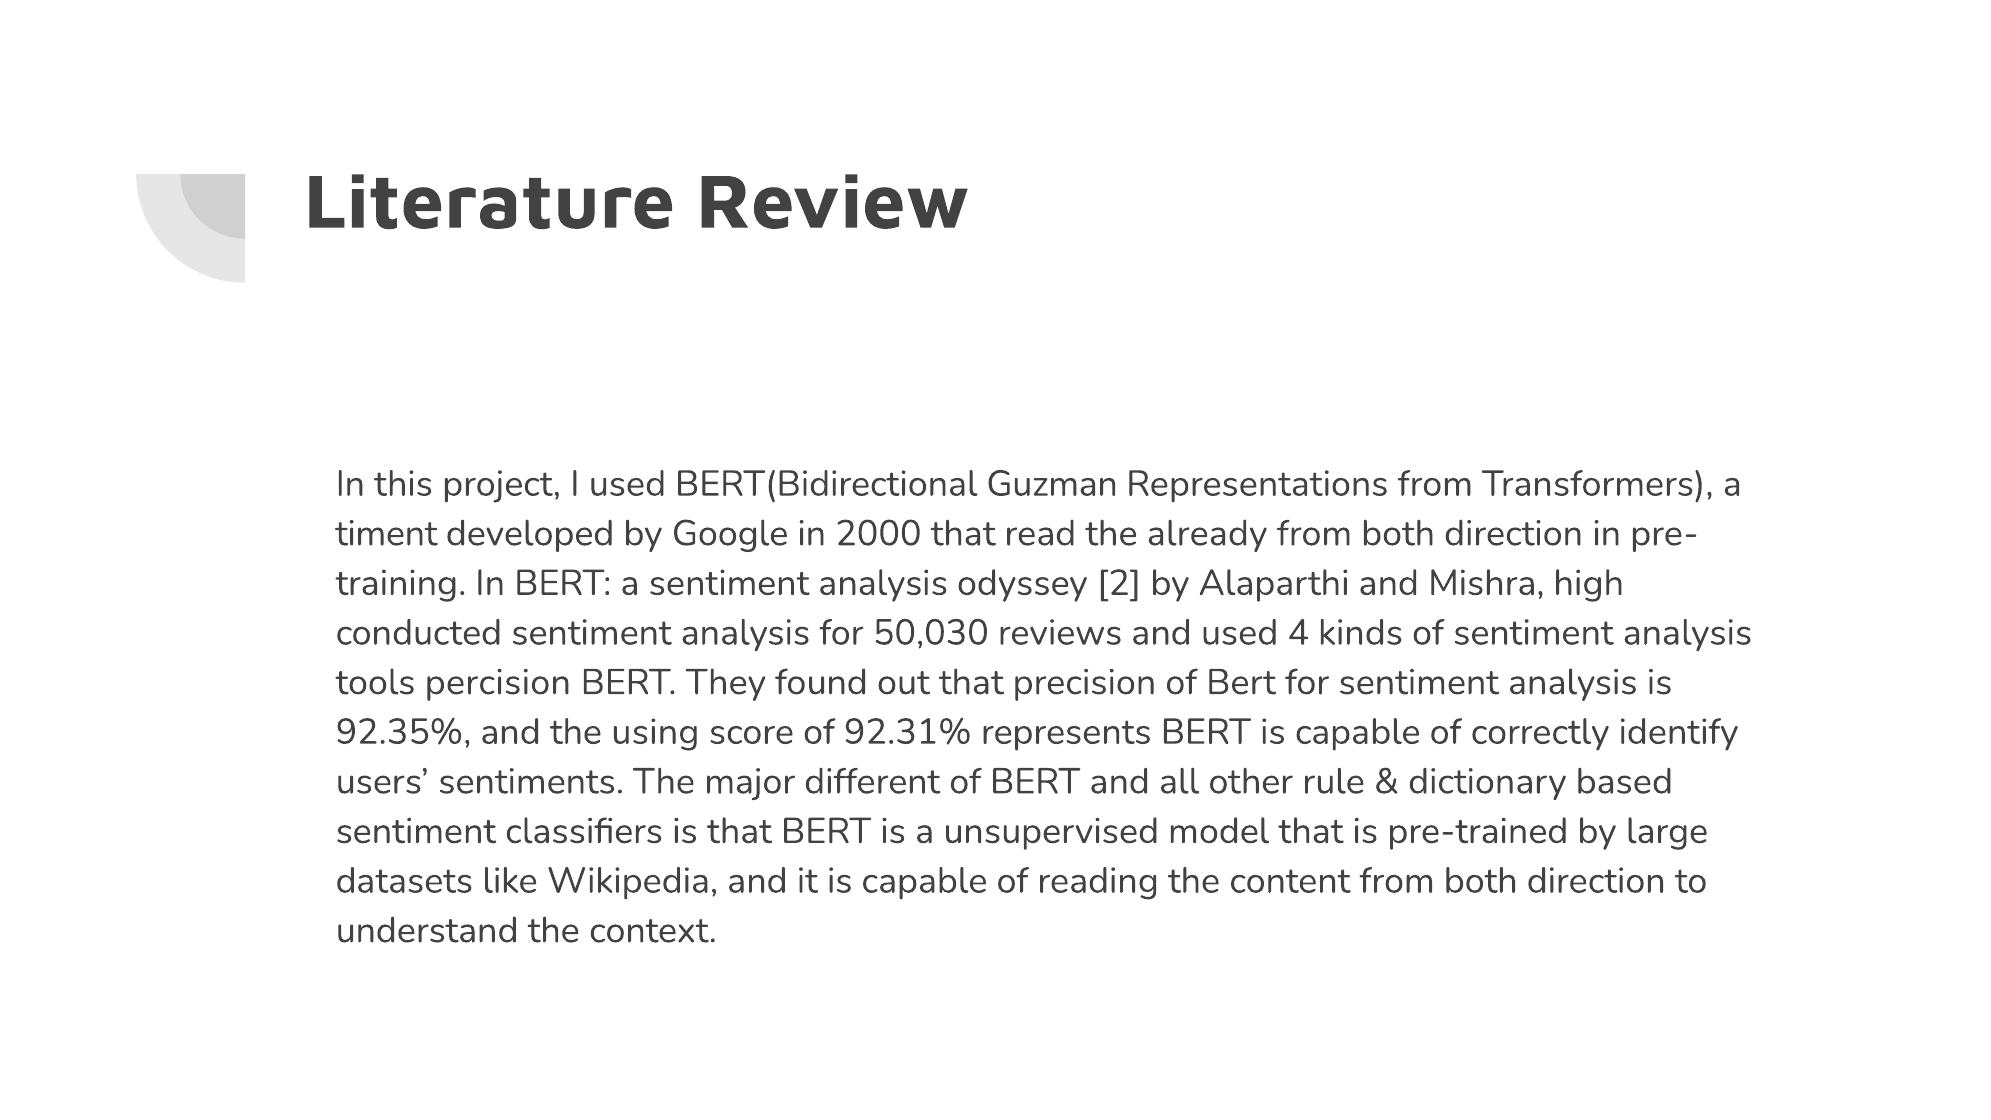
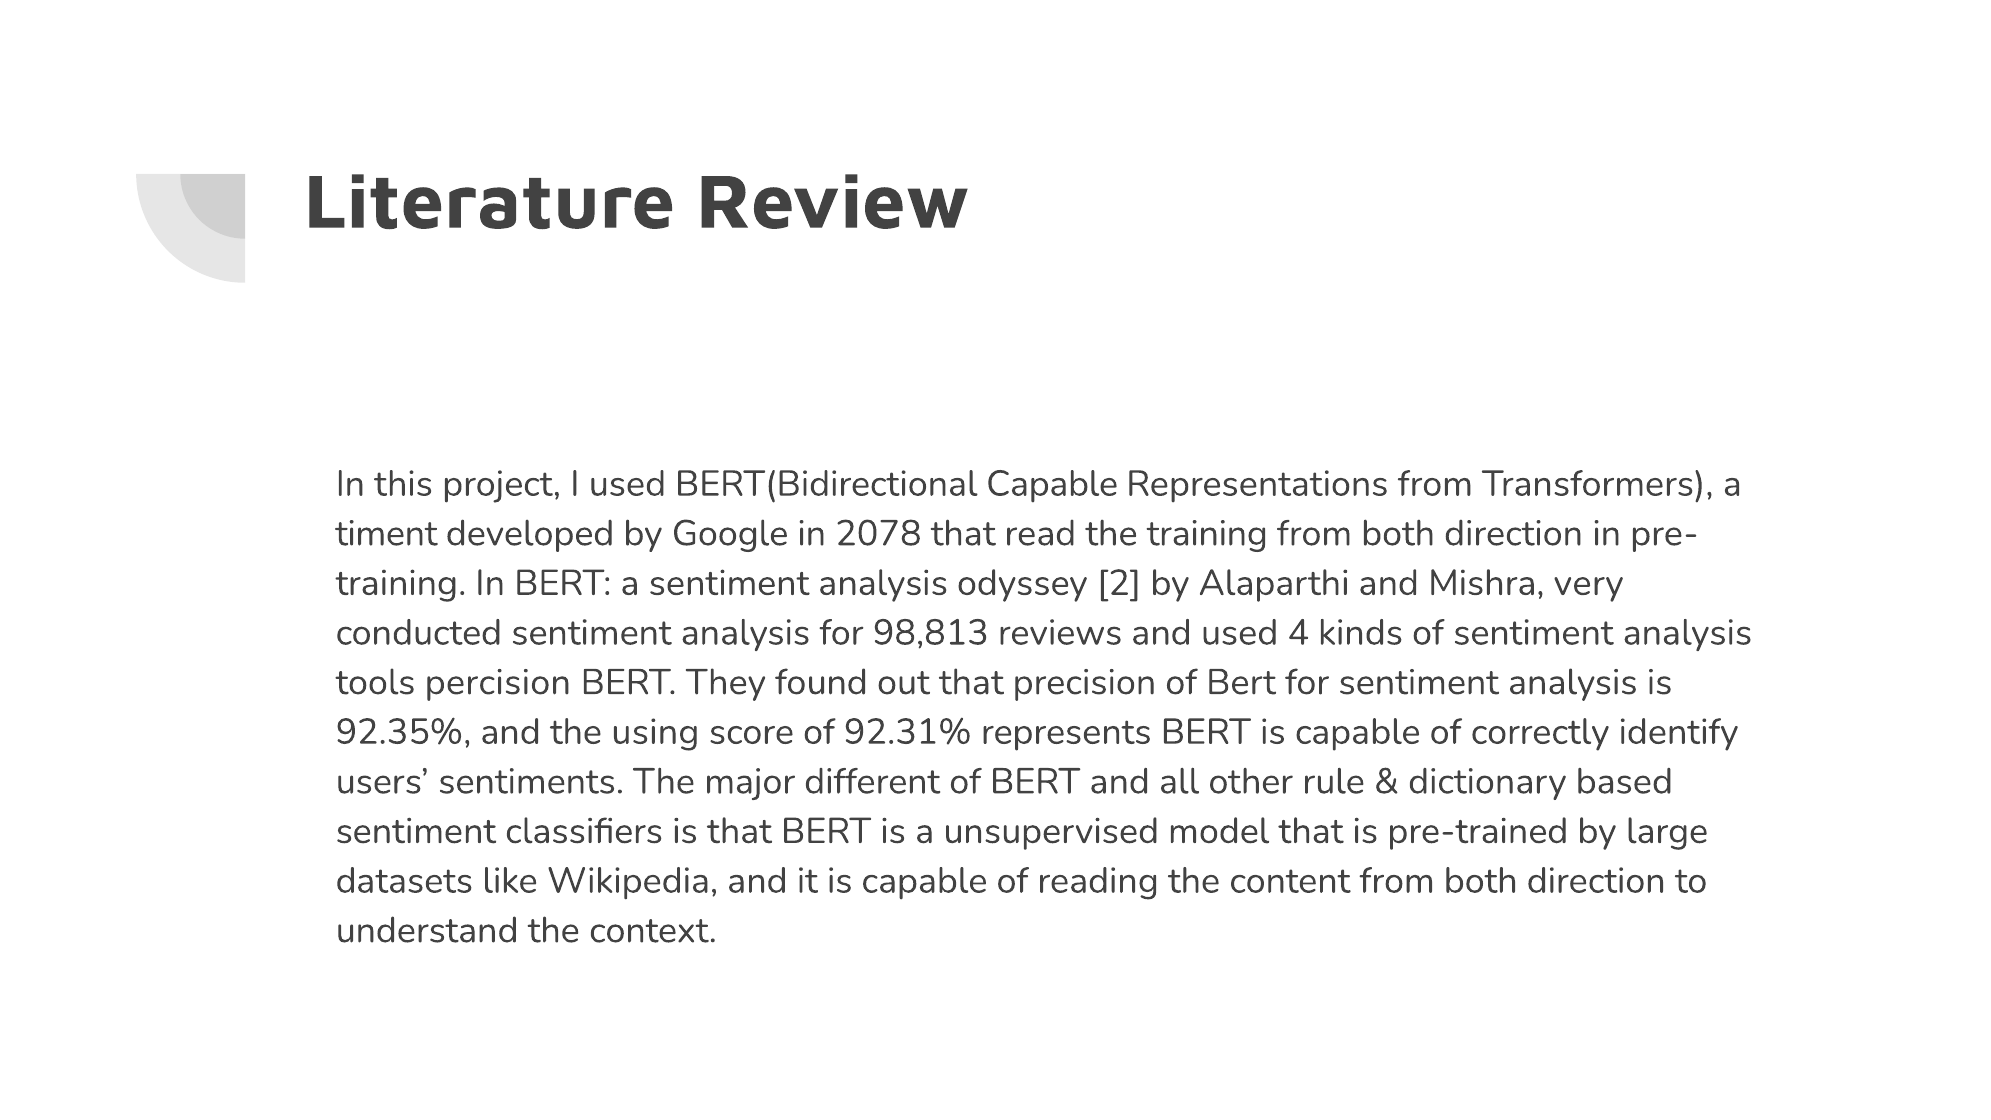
BERT(Bidirectional Guzman: Guzman -> Capable (1052, 484)
2000: 2000 -> 2078 (878, 533)
the already: already -> training (1207, 533)
high: high -> very (1589, 583)
50,030: 50,030 -> 98,813 (931, 633)
